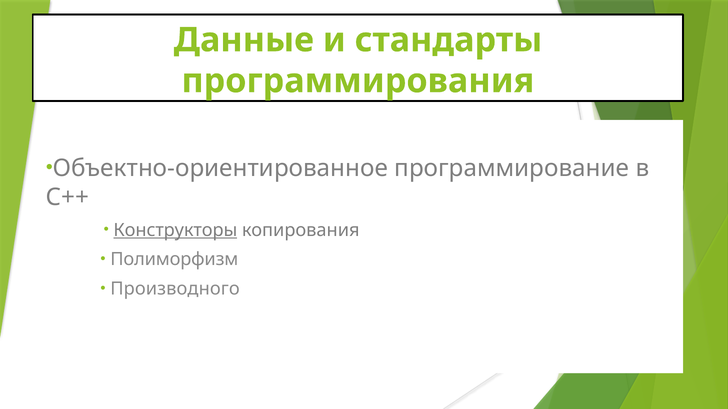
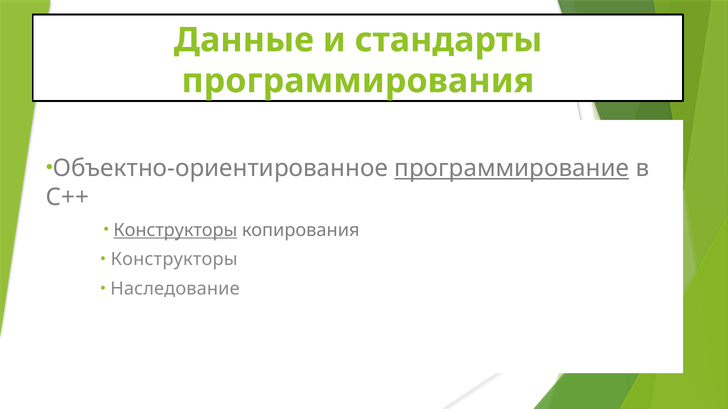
программирование underline: none -> present (512, 169)
Полиморфизм: Полиморфизм -> Конструкторы (174, 260)
Производного: Производного -> Наследование (175, 289)
